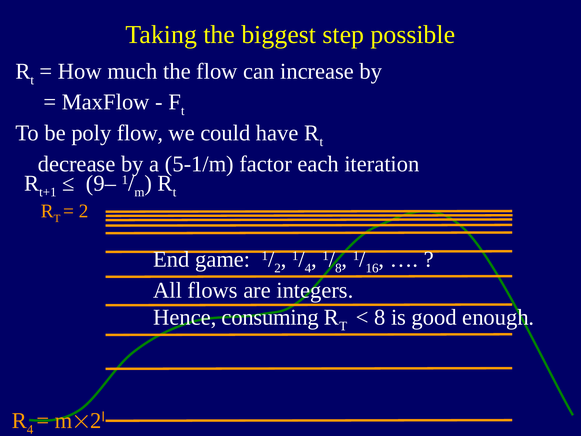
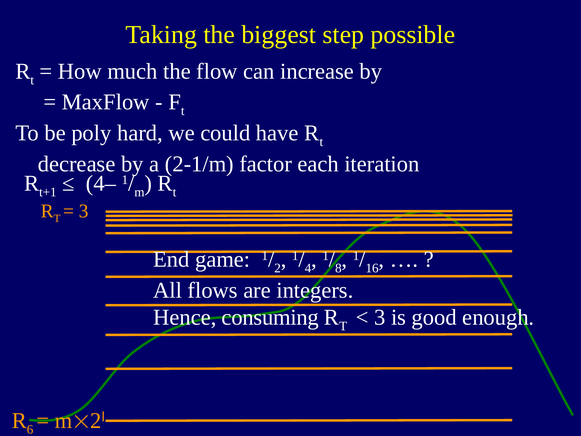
poly flow: flow -> hard (140, 133)
5-1/m: 5-1/m -> 2-1/m (199, 164)
9–: 9– -> 4– (101, 183)
2: 2 -> 3 (84, 211)
8: 8 -> 3 (380, 317)
4: 4 -> 6 (30, 429)
